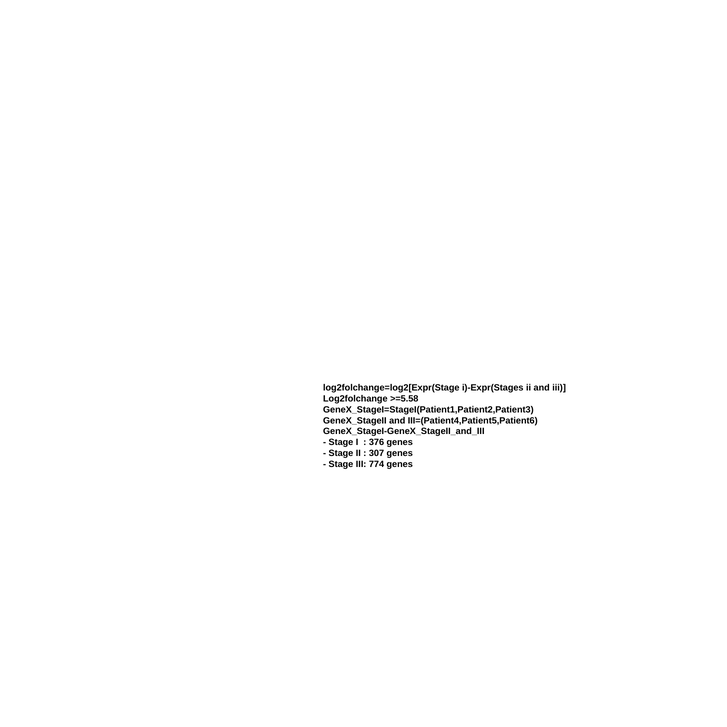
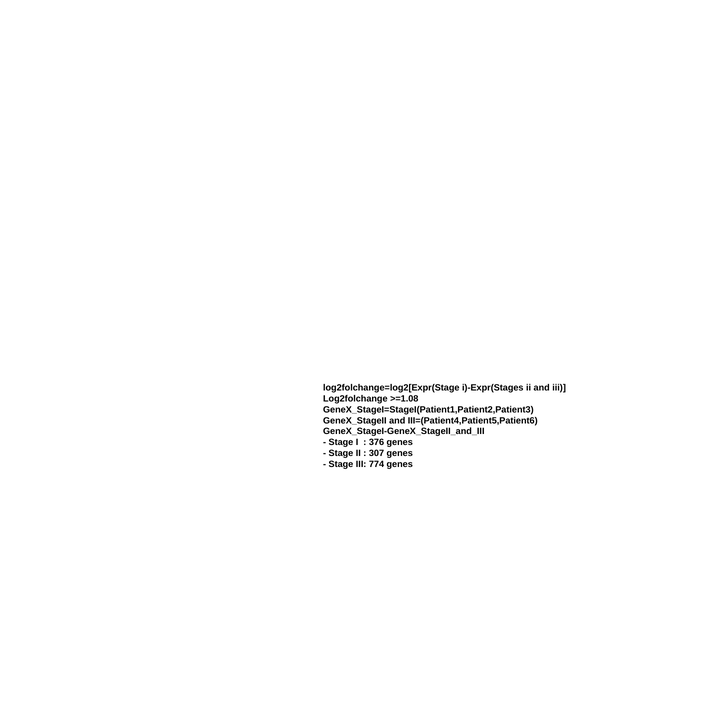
>=5.58: >=5.58 -> >=1.08 (404, 399)
